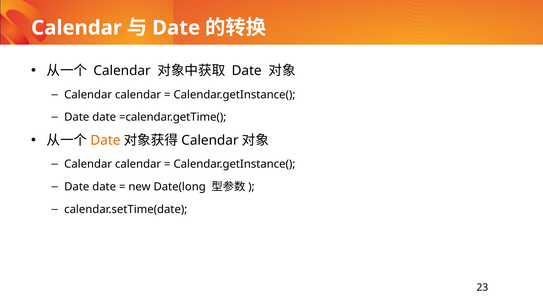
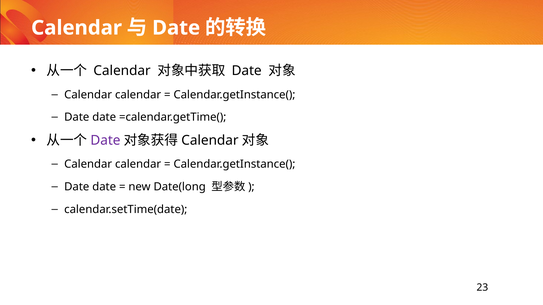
Date colour: orange -> purple (105, 141)
